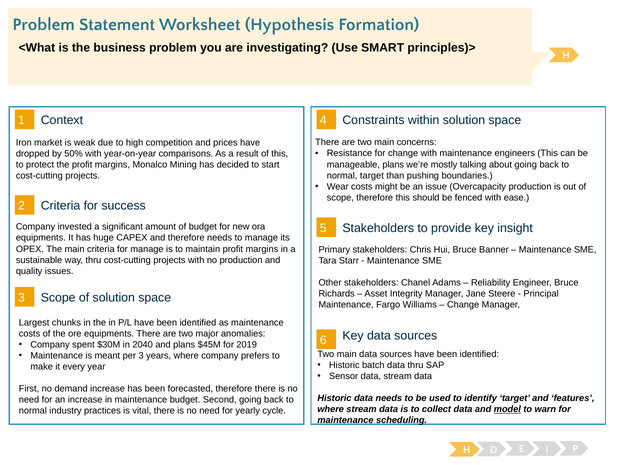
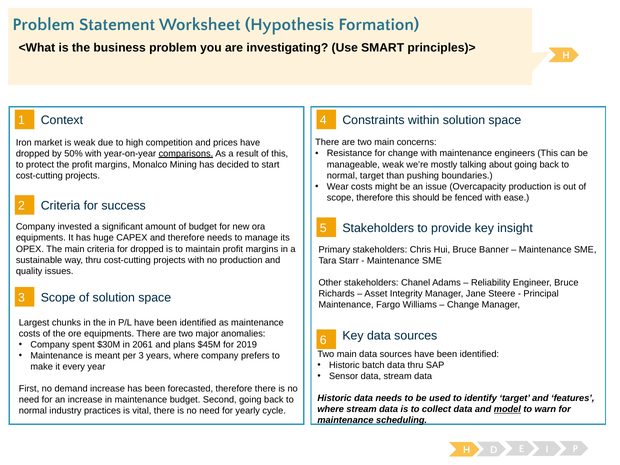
comparisons underline: none -> present (186, 154)
manageable plans: plans -> weak (393, 164)
for manage: manage -> dropped (147, 249)
2040: 2040 -> 2061 (143, 345)
